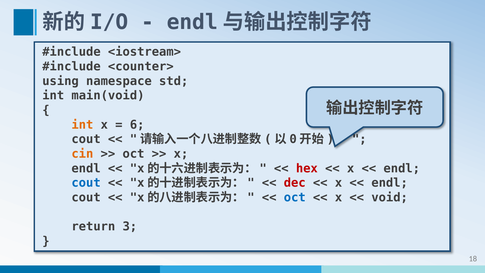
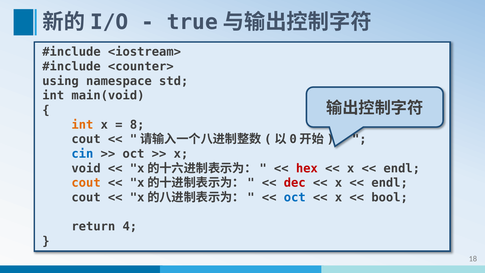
endl: endl -> true (192, 22)
6: 6 -> 8 (137, 125)
cin colour: orange -> blue (82, 154)
endl: endl -> void (86, 168)
cout colour: blue -> orange (86, 183)
void: void -> bool (390, 197)
3: 3 -> 4 (130, 227)
